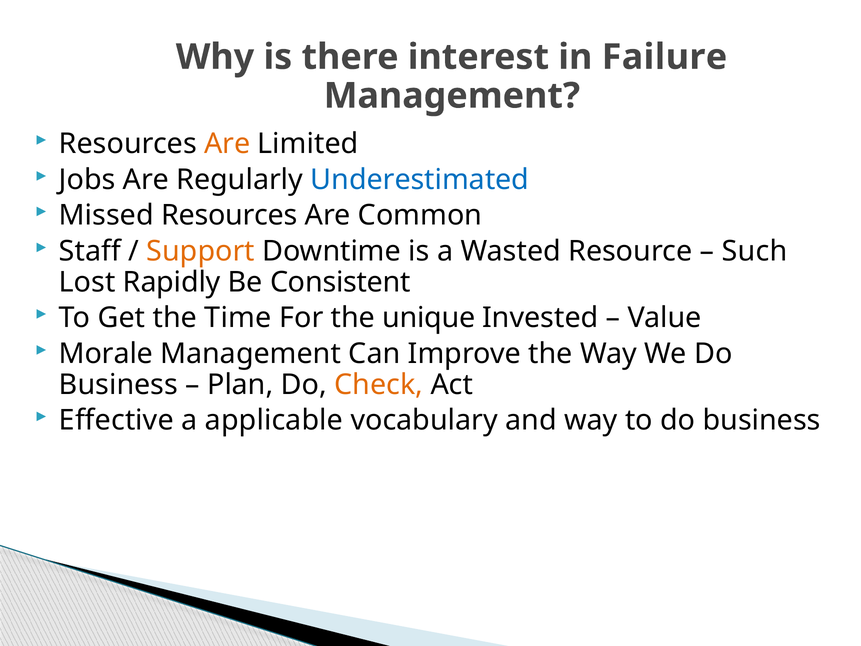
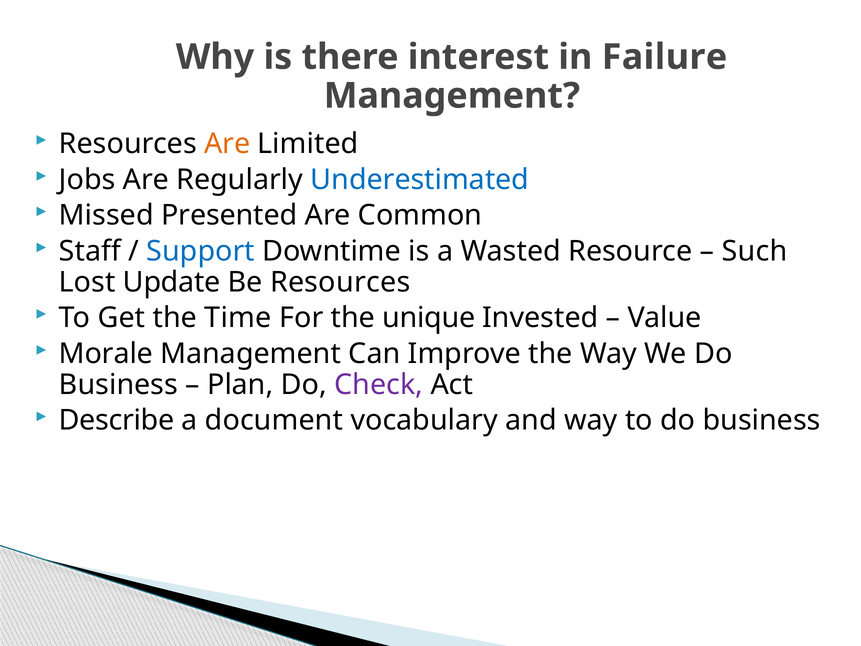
Missed Resources: Resources -> Presented (229, 215)
Support colour: orange -> blue (201, 251)
Rapidly: Rapidly -> Update (172, 282)
Be Consistent: Consistent -> Resources (340, 282)
Check colour: orange -> purple (379, 384)
Effective: Effective -> Describe (117, 420)
applicable: applicable -> document (274, 420)
